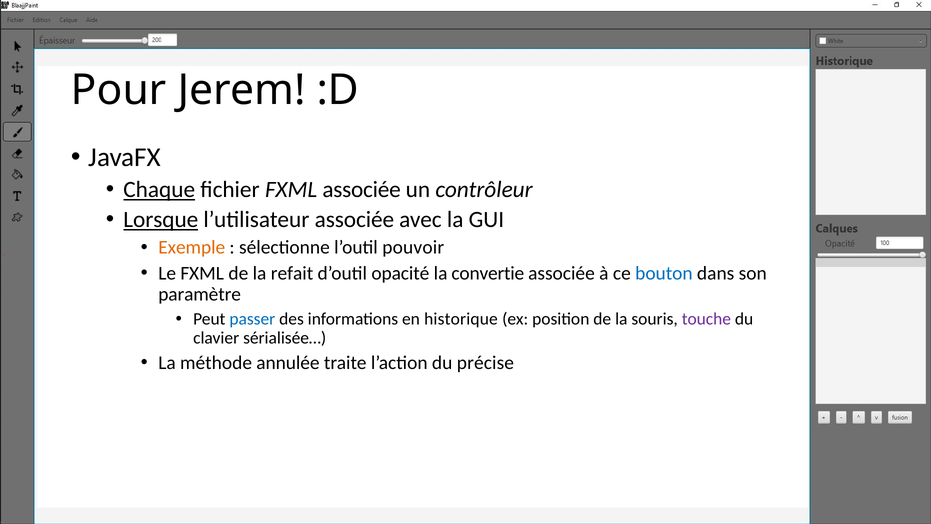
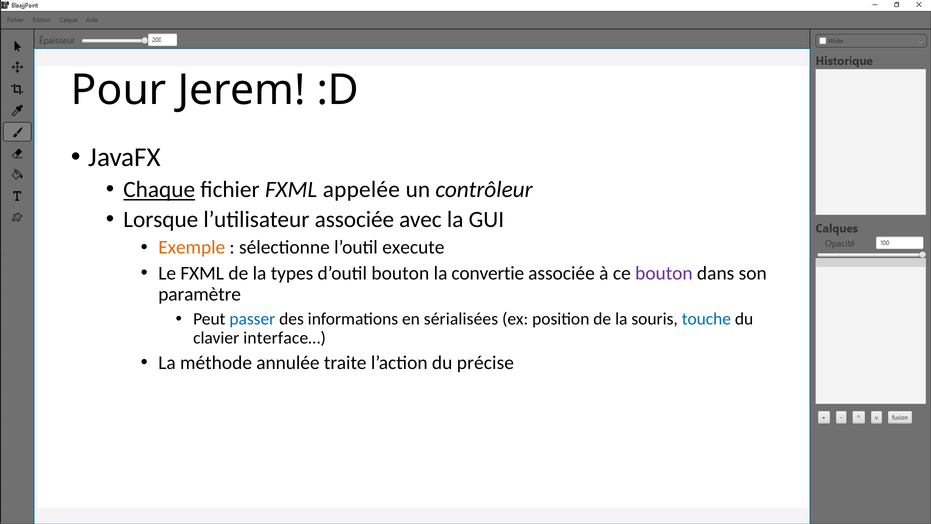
FXML associée: associée -> appelée (361, 189)
Lorsque underline: present -> none (161, 219)
pouvoir: pouvoir -> execute (413, 247)
refait: refait -> types (292, 273)
d’outil opacité: opacité -> bouton (400, 273)
bouton colour: blue -> purple (664, 273)
historique: historique -> sérialisées (461, 319)
touche colour: purple -> blue (706, 319)
sérialisée…: sérialisée… -> interface… (285, 338)
